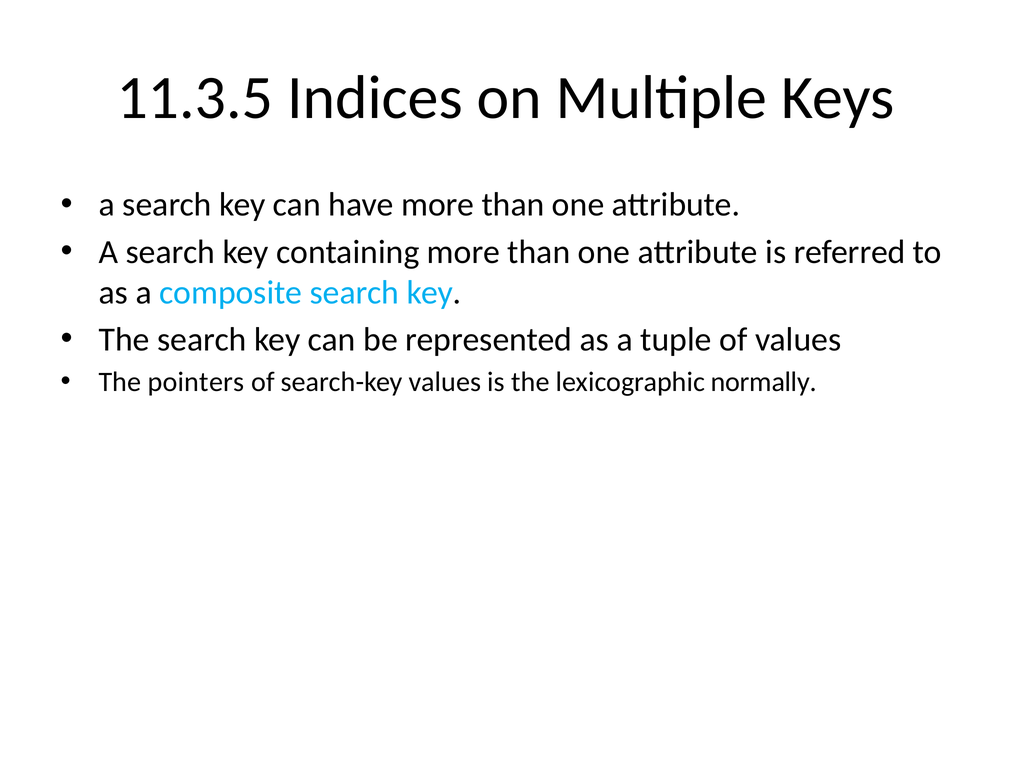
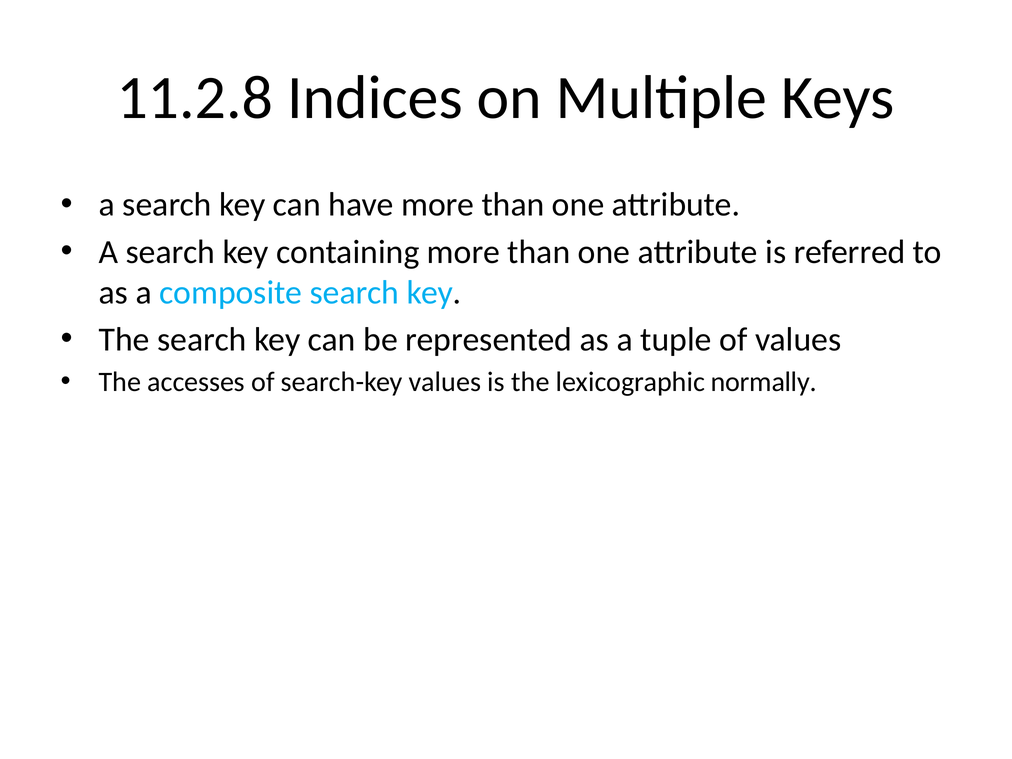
11.3.5: 11.3.5 -> 11.2.8 (195, 98)
pointers: pointers -> accesses (196, 382)
